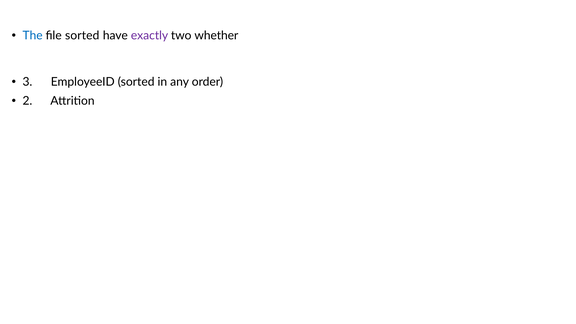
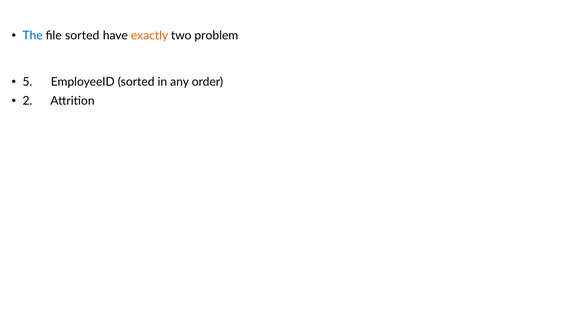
exactly colour: purple -> orange (150, 36)
whether: whether -> problem (216, 36)
3: 3 -> 5 (27, 82)
